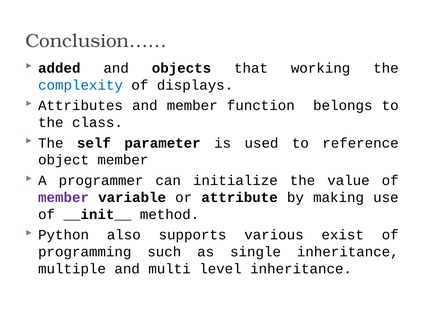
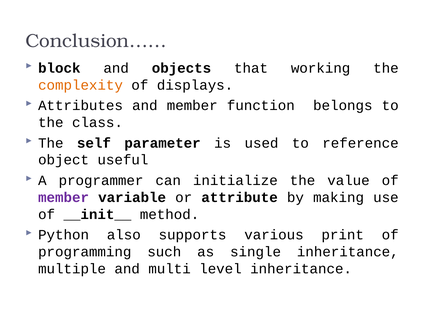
added: added -> block (59, 68)
complexity colour: blue -> orange (81, 85)
object member: member -> useful (123, 160)
exist: exist -> print (343, 235)
